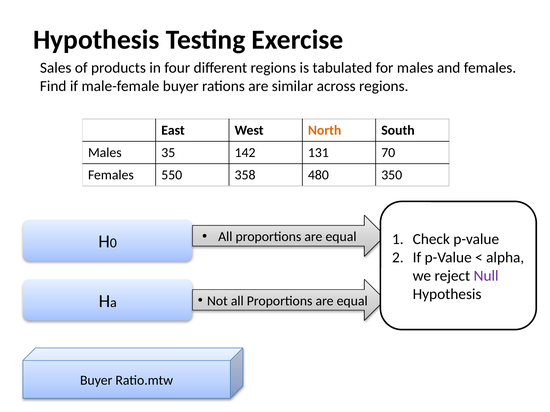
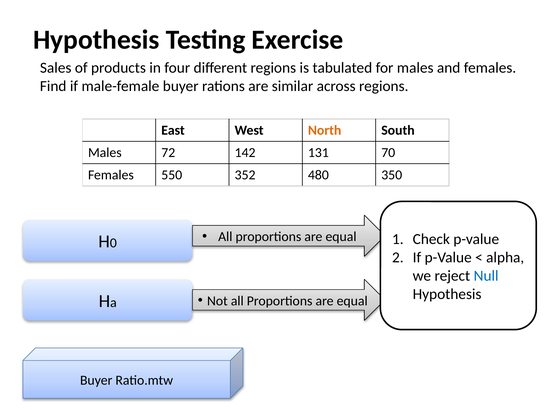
35: 35 -> 72 (168, 153)
358: 358 -> 352 (245, 175)
Null colour: purple -> blue (486, 276)
